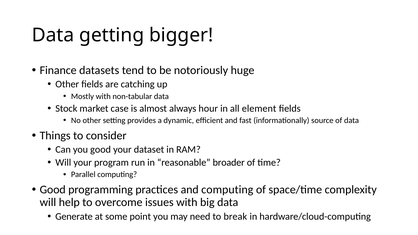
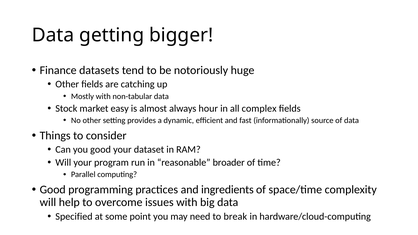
case: case -> easy (120, 108)
element: element -> complex (259, 108)
and computing: computing -> ingredients (227, 190)
Generate: Generate -> Specified (74, 217)
